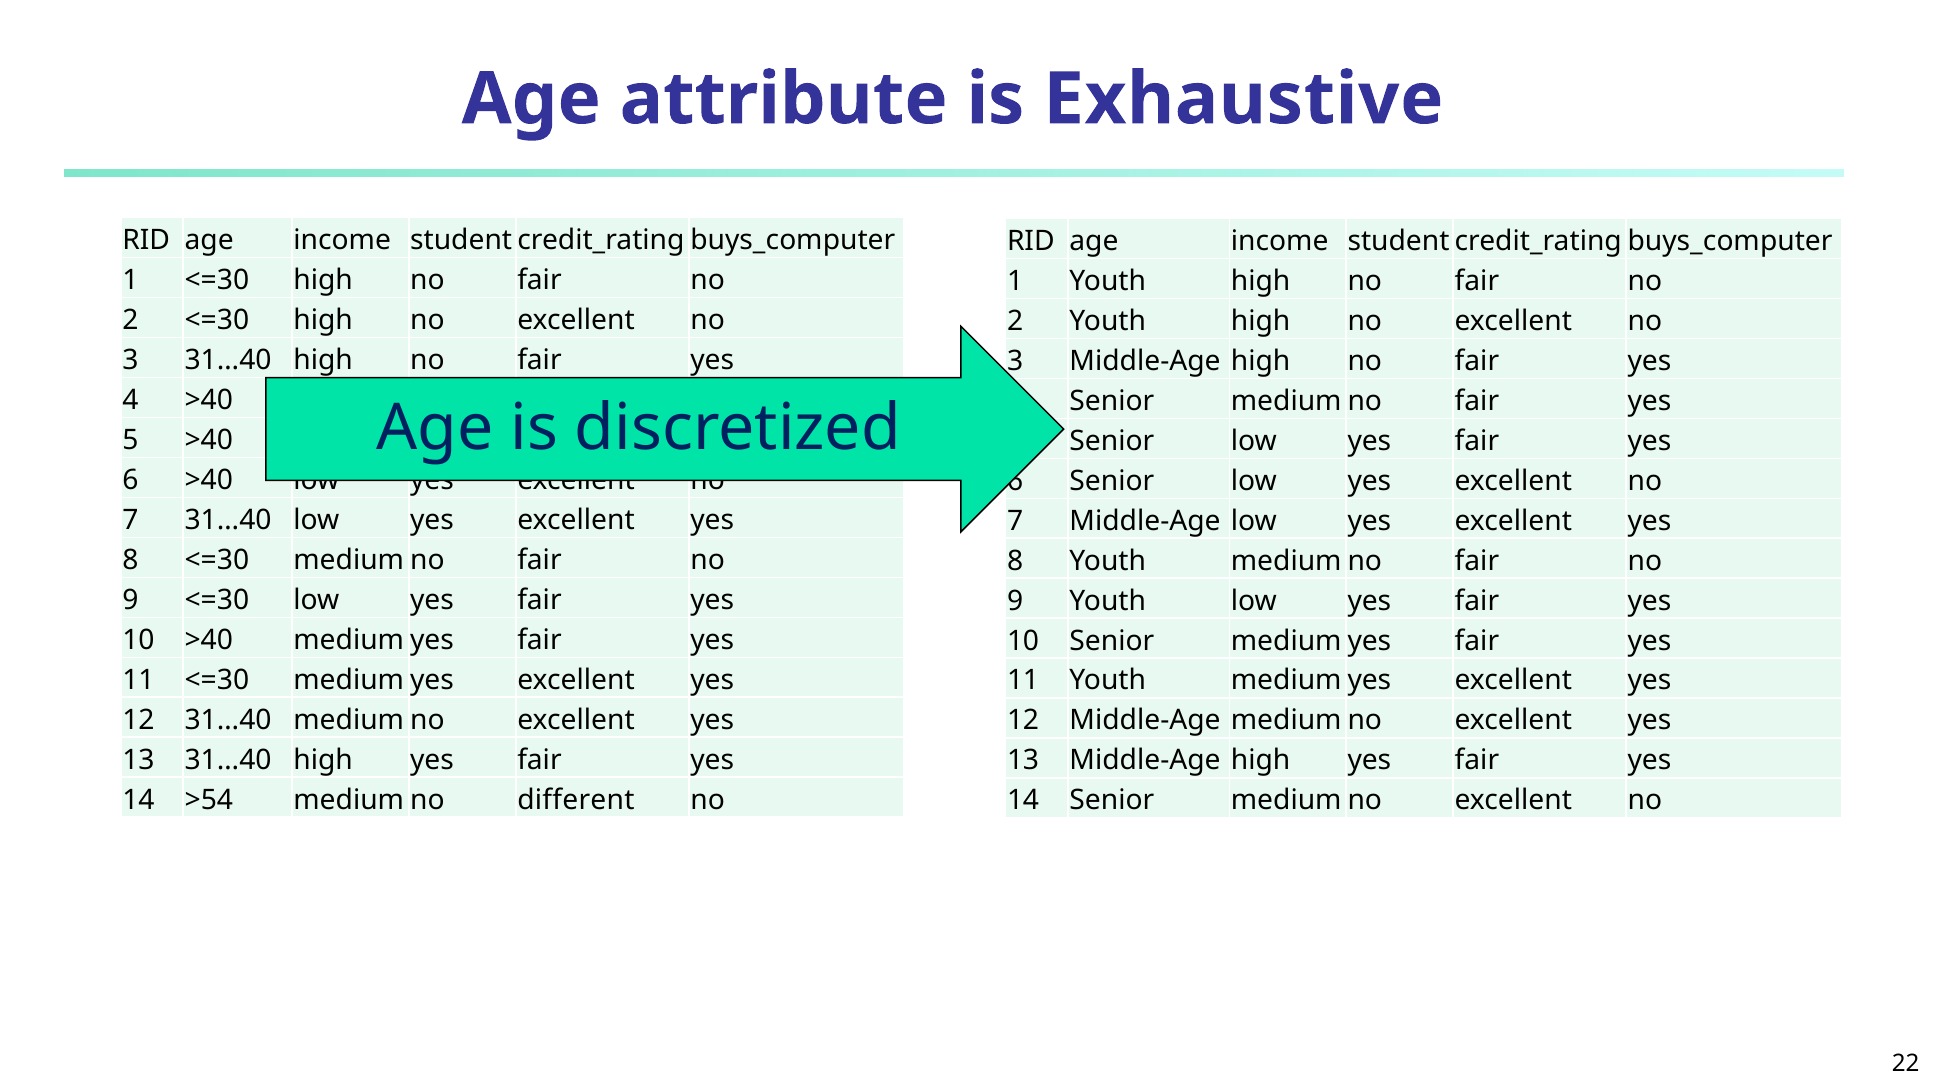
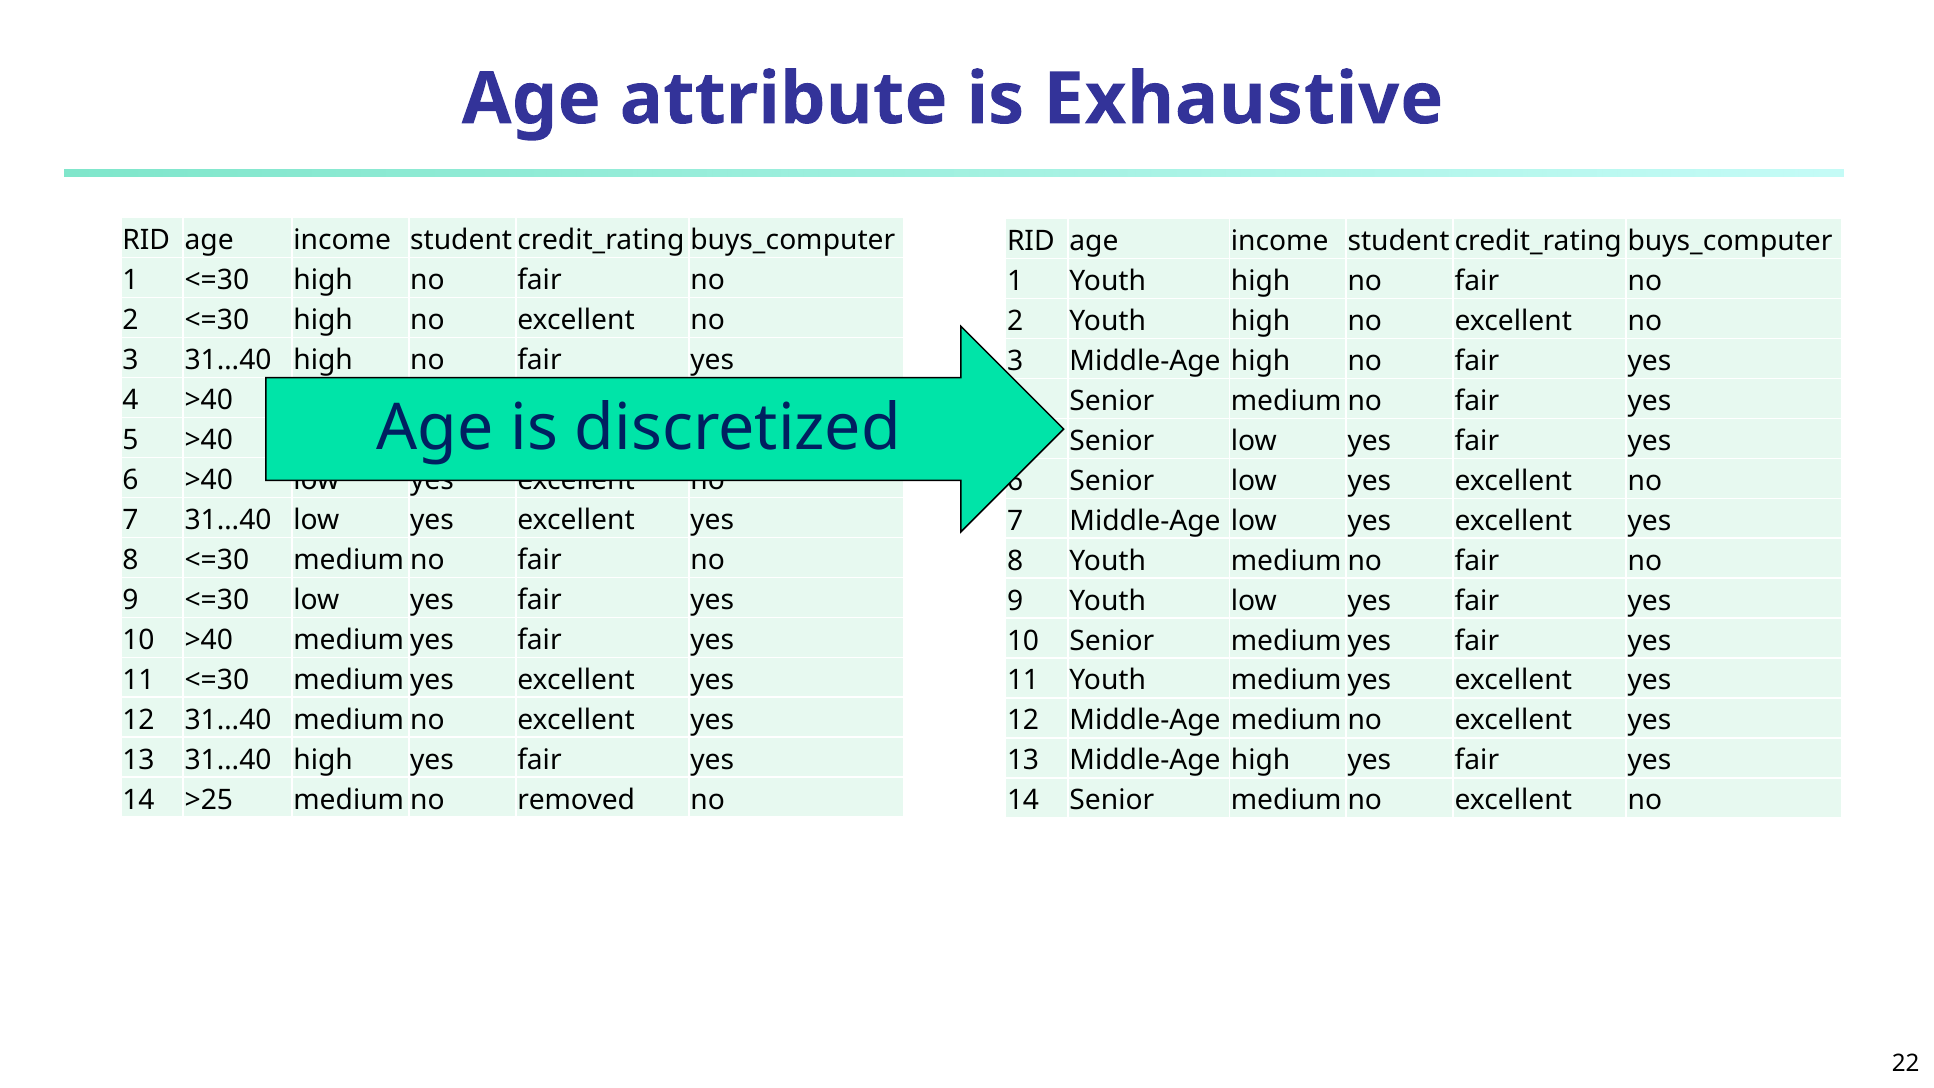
>54: >54 -> >25 (209, 800)
different: different -> removed (576, 800)
